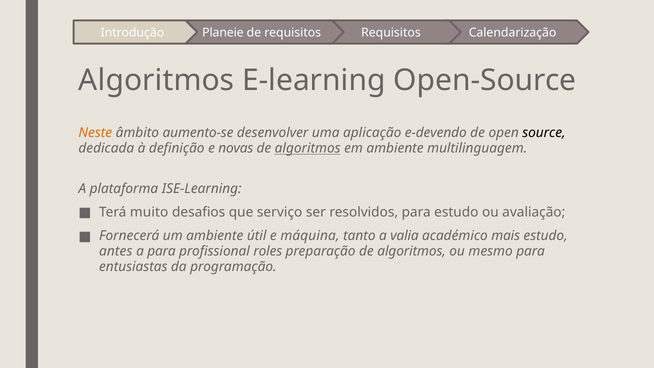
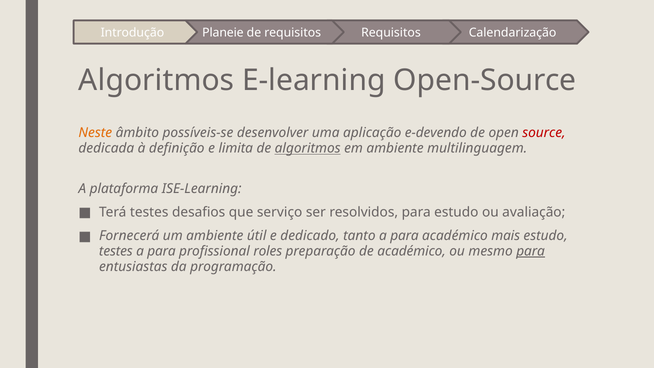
aumento-se: aumento-se -> possíveis-se (198, 133)
source colour: black -> red (544, 133)
novas: novas -> limita (236, 148)
Terá muito: muito -> testes (149, 212)
máquina: máquina -> dedicado (310, 236)
tanto a valia: valia -> para (405, 236)
antes: antes -> testes (116, 251)
preparação de algoritmos: algoritmos -> académico (412, 251)
para underline: none -> present (531, 251)
